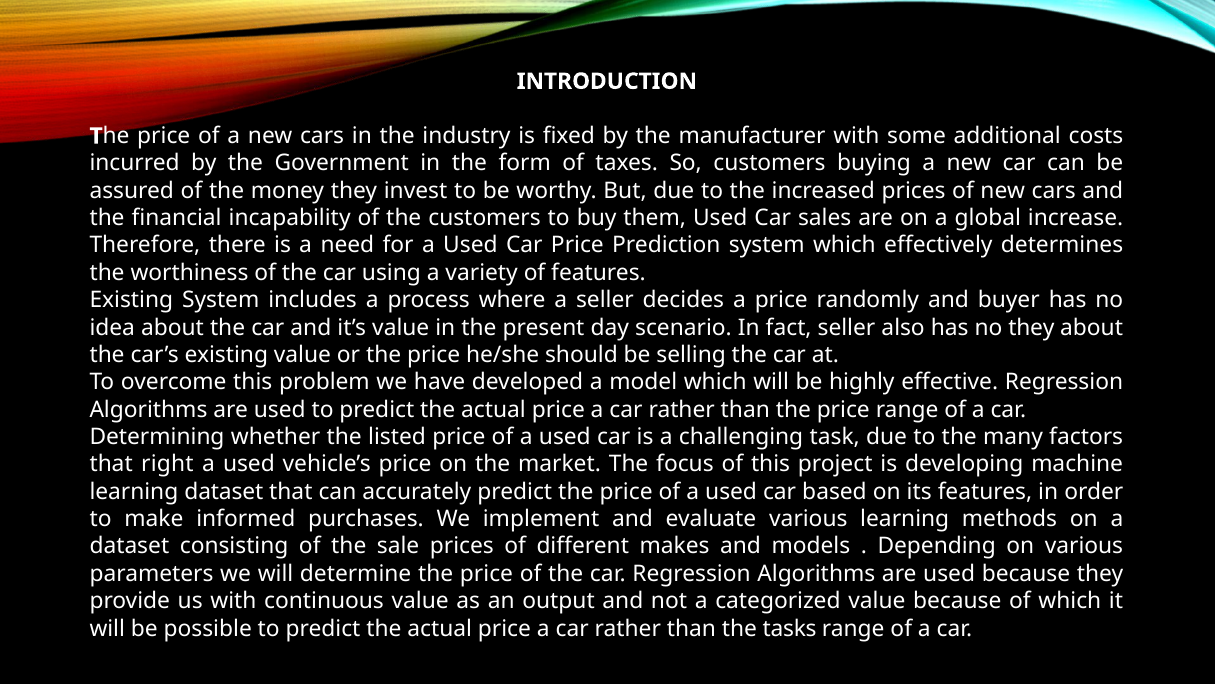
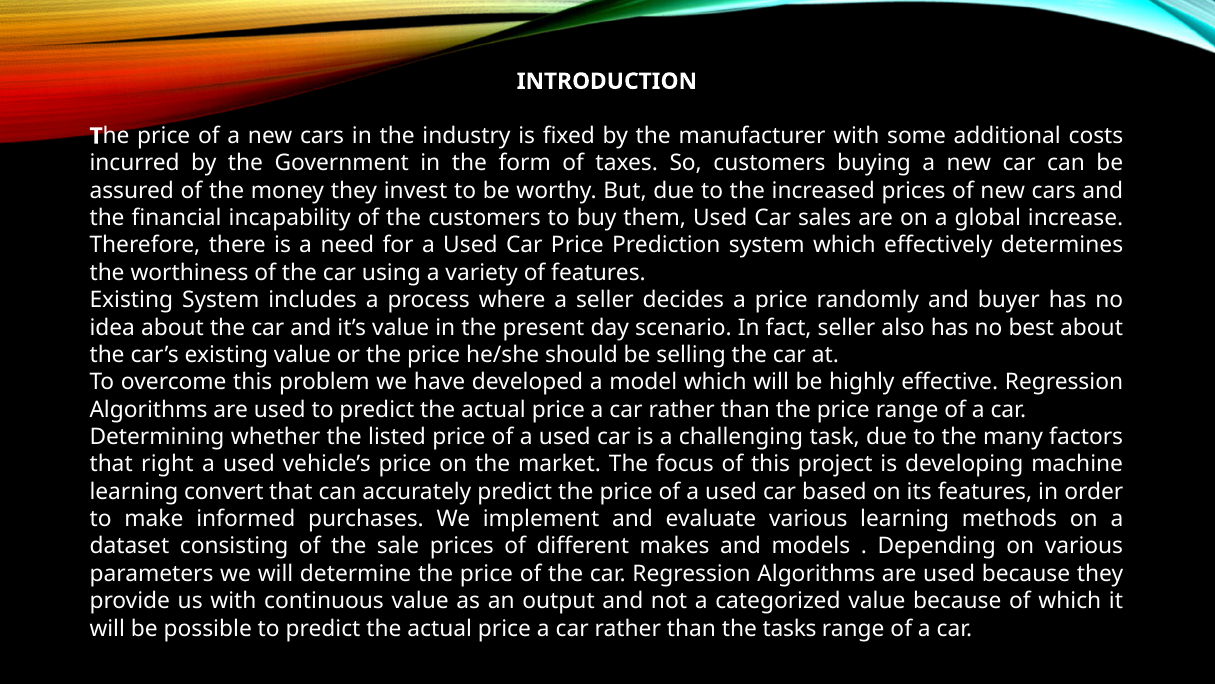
no they: they -> best (1031, 327)
learning dataset: dataset -> convert (224, 491)
